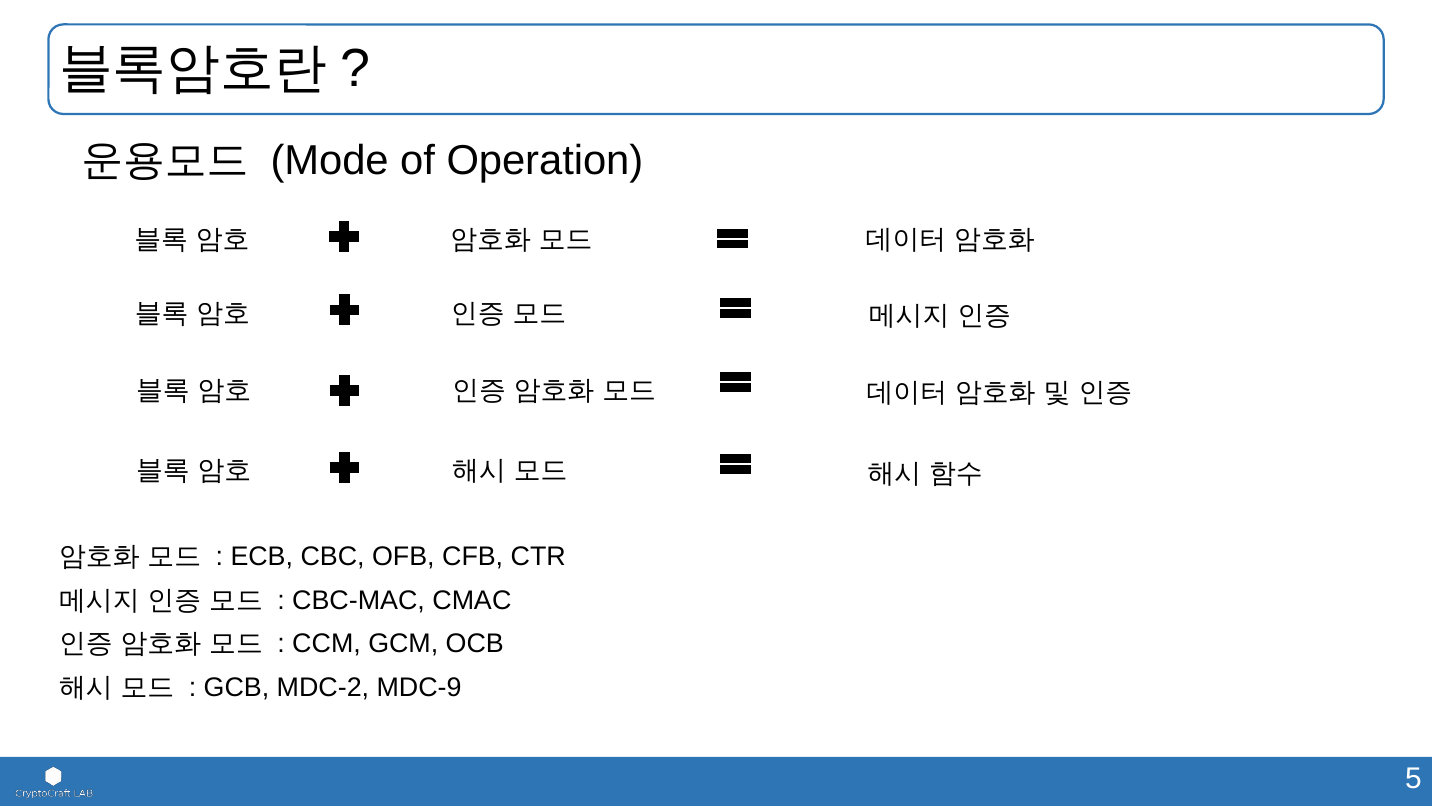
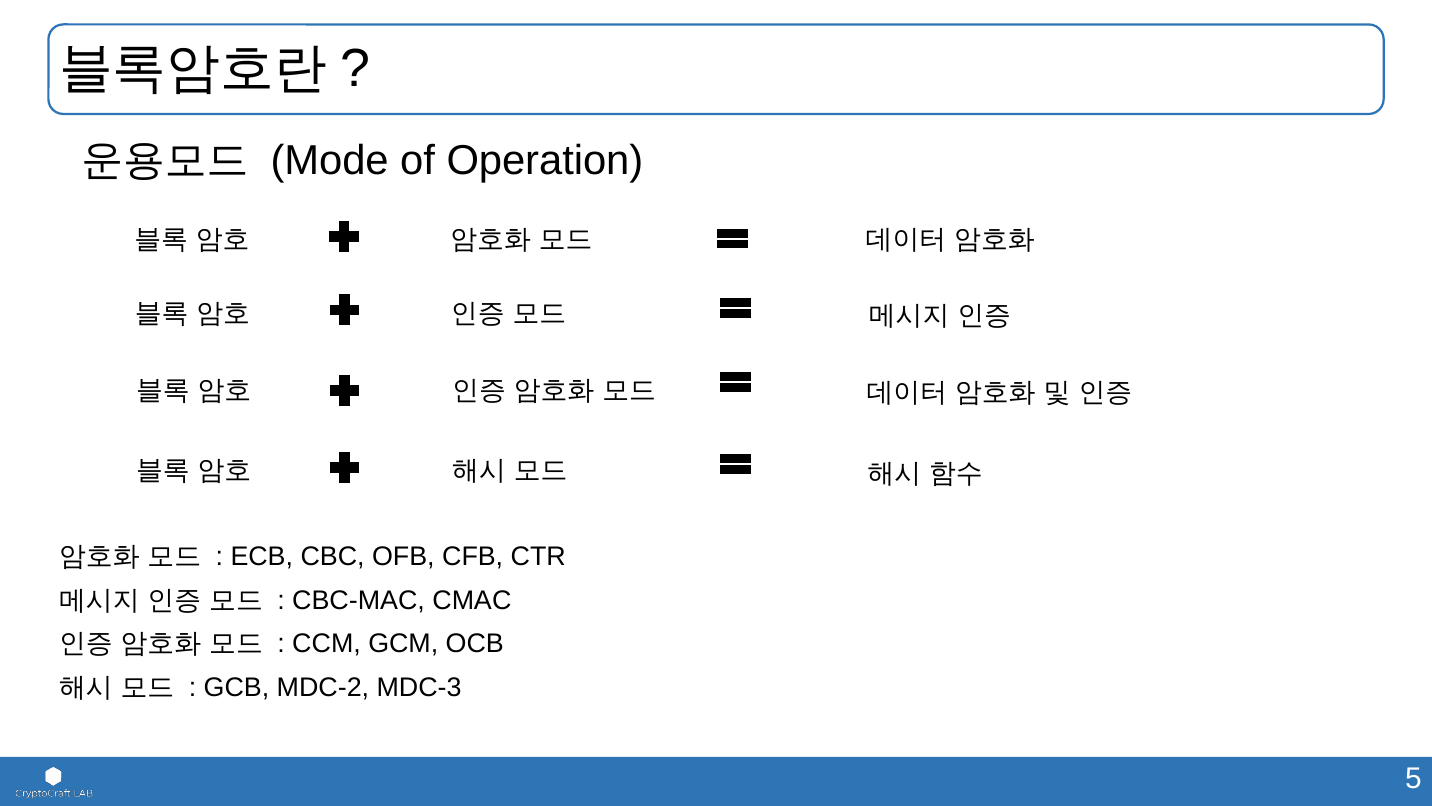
MDC-9: MDC-9 -> MDC-3 (419, 688)
